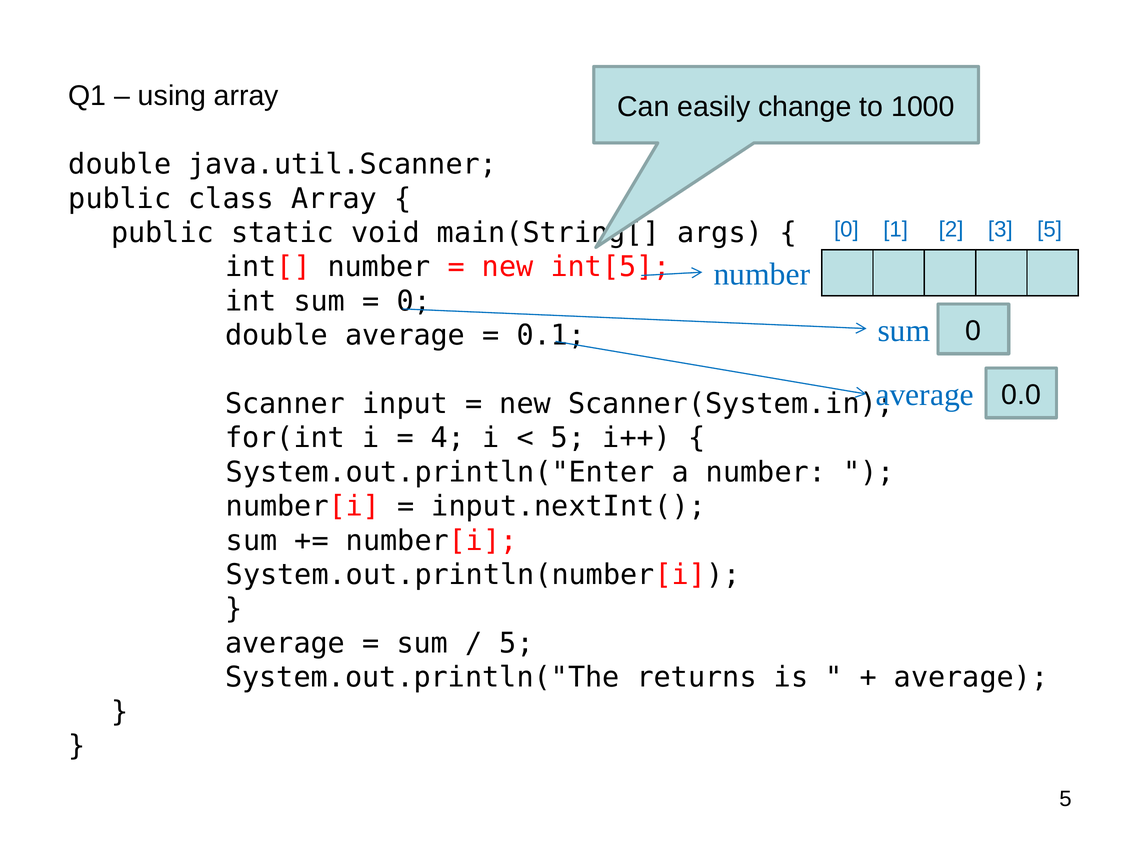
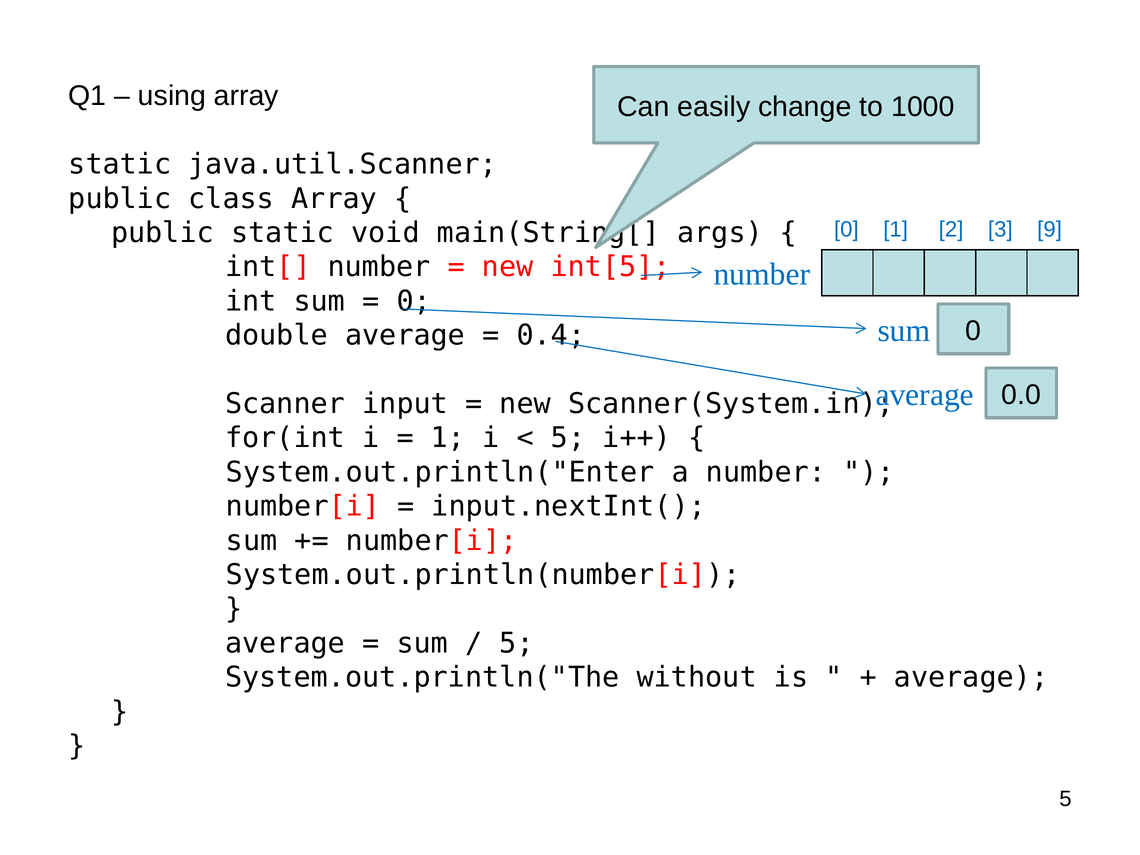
double: double -> static (120, 164)
3 5: 5 -> 9 (1050, 230)
0.1: 0.1 -> 0.4 (551, 335)
4: 4 -> 1 (448, 438)
returns: returns -> without (697, 677)
